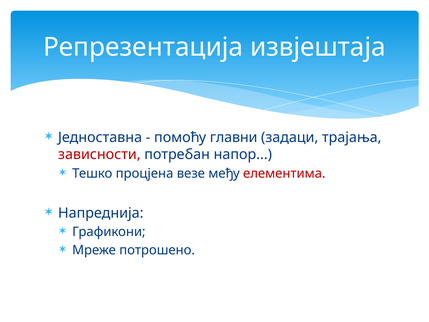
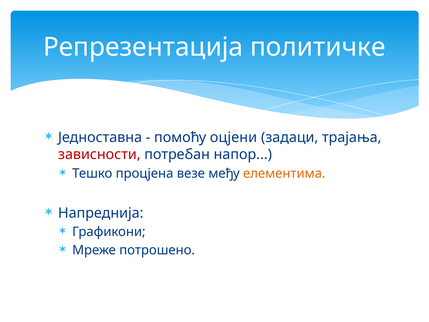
извјештаја: извјештаја -> политичке (318, 47)
главни: главни -> оцјени (233, 137)
елементима colour: red -> orange (284, 173)
